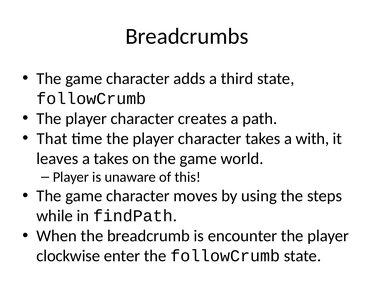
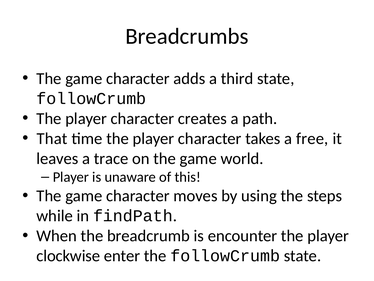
with: with -> free (312, 138)
a takes: takes -> trace (111, 158)
